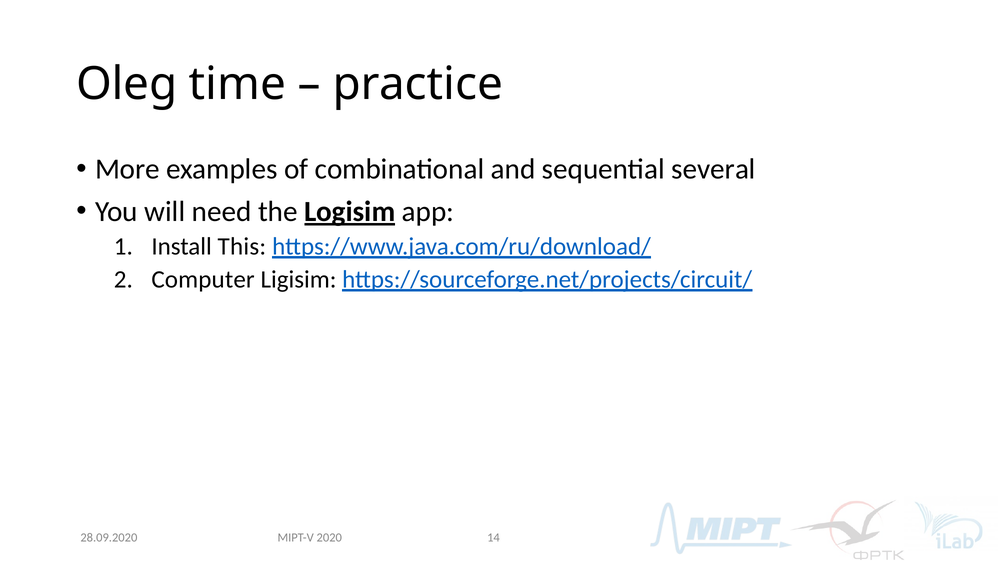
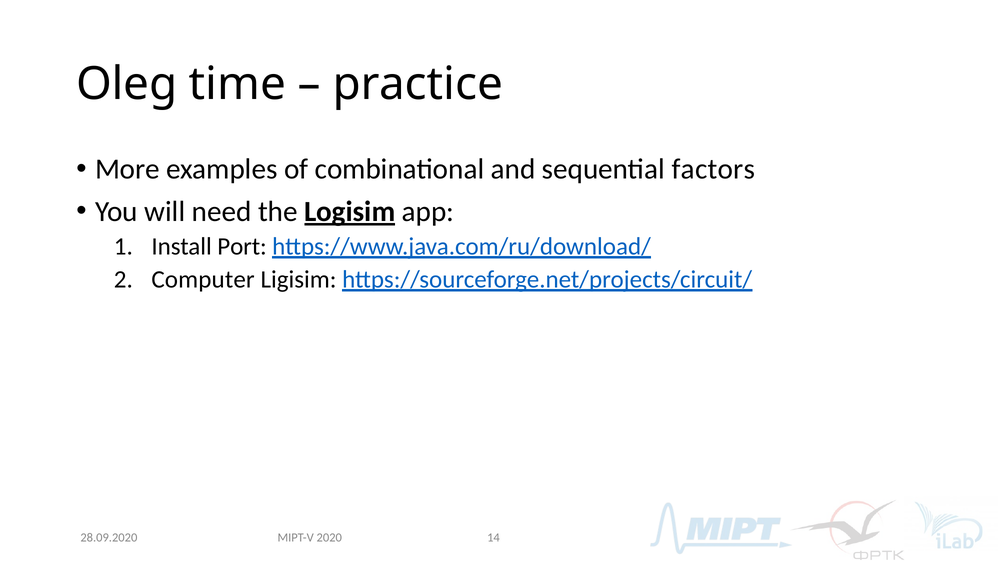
several: several -> factors (713, 169)
This: This -> Port (242, 247)
